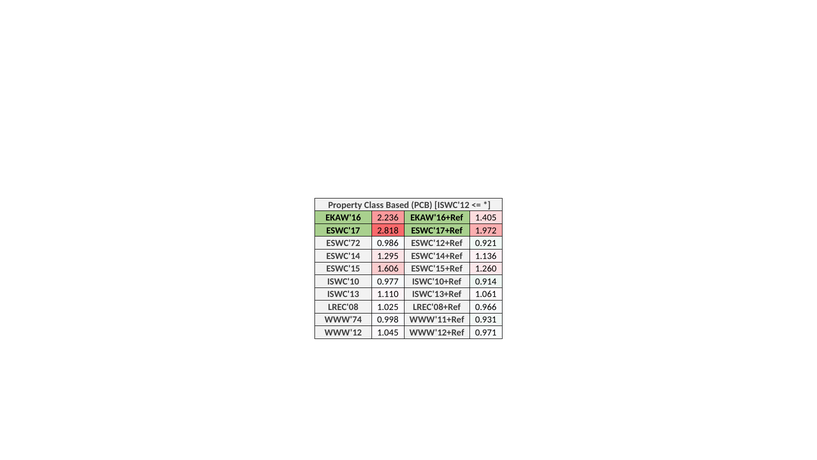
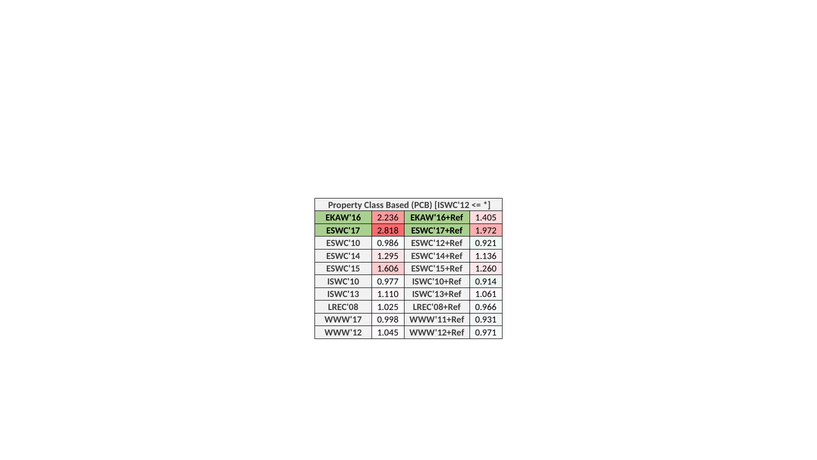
ESWC'72: ESWC'72 -> ESWC'10 (343, 243)
WWW'74: WWW'74 -> WWW'17 (343, 320)
